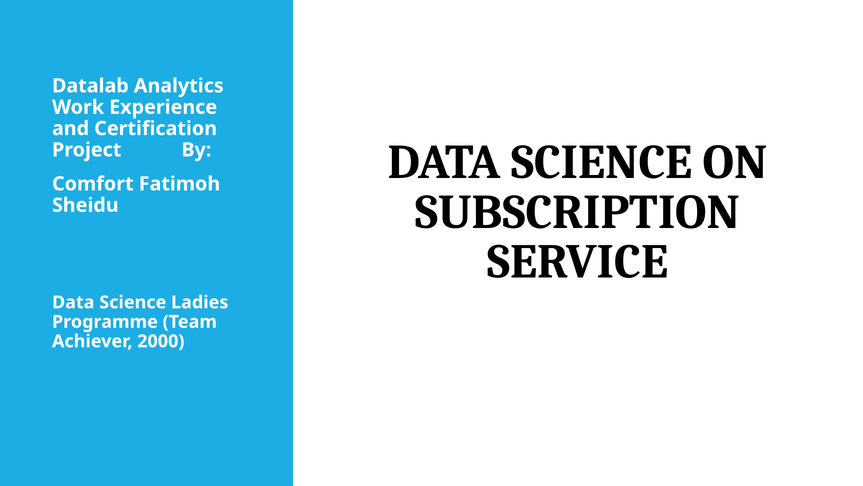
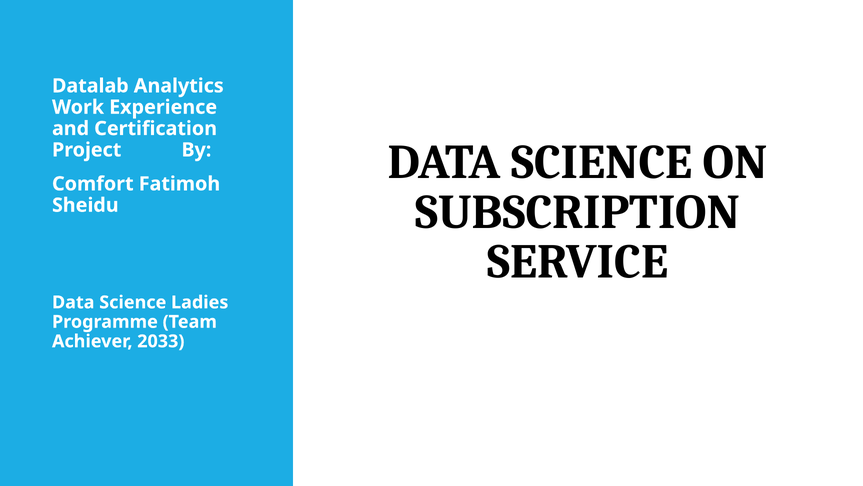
2000: 2000 -> 2033 (161, 341)
